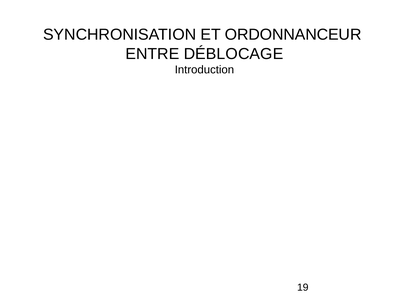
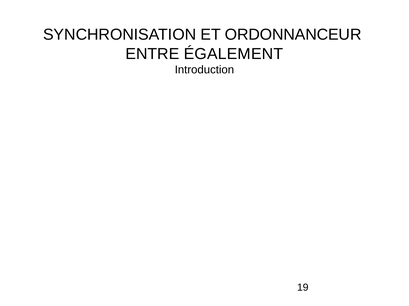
DÉBLOCAGE: DÉBLOCAGE -> ÉGALEMENT (233, 54)
